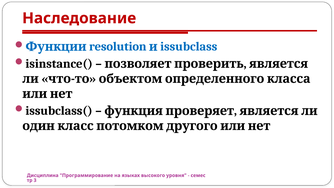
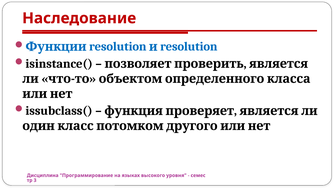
и issubclass: issubclass -> resolution (189, 47)
